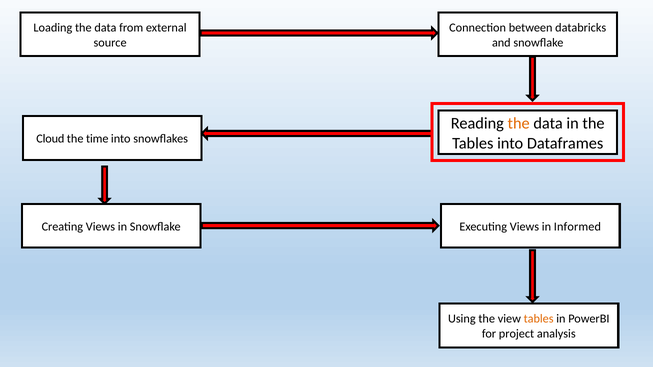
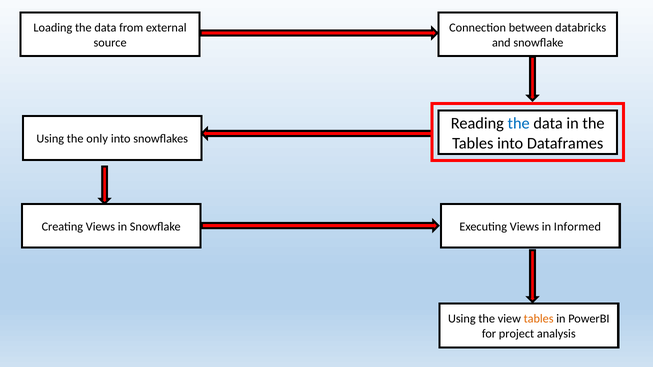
the colour: orange -> blue (519, 124)
Cloud: Cloud -> Using (50, 139)
time: time -> only (97, 139)
